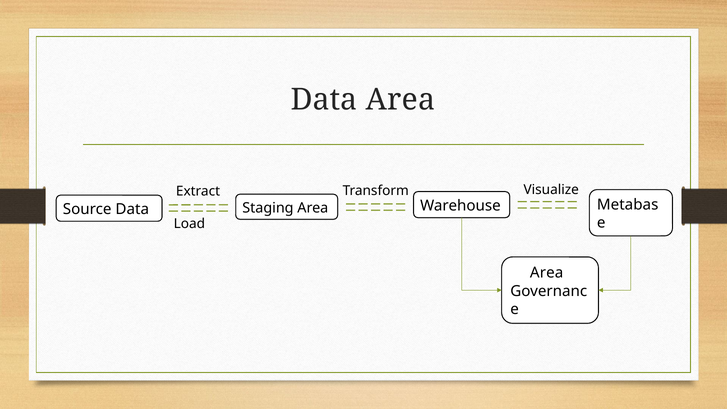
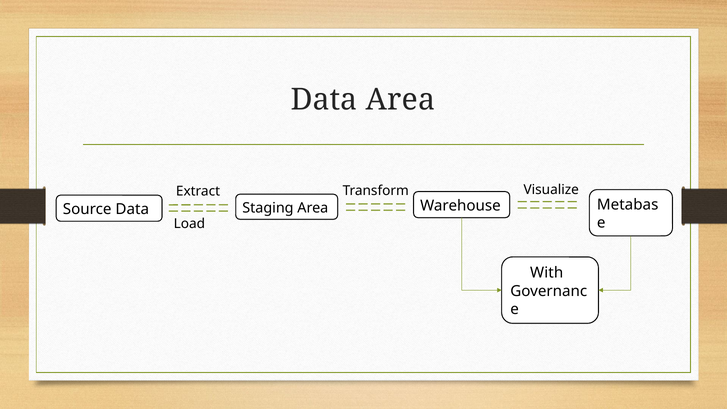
Area: Area -> With (547, 273)
